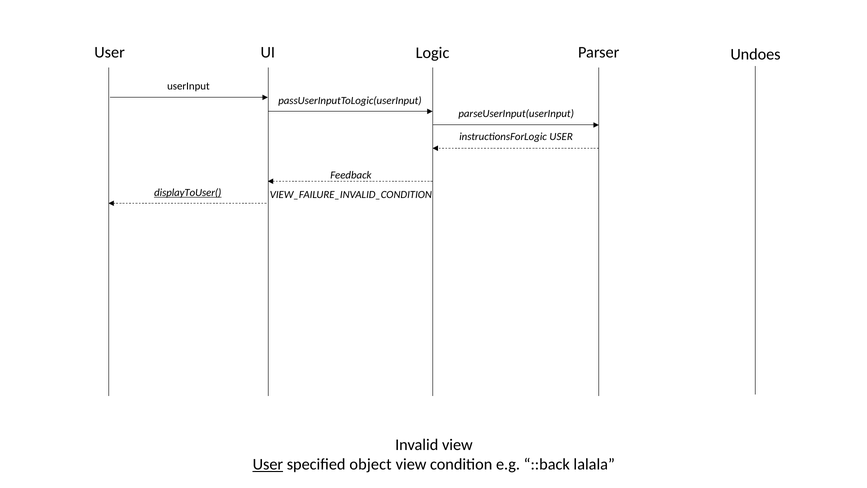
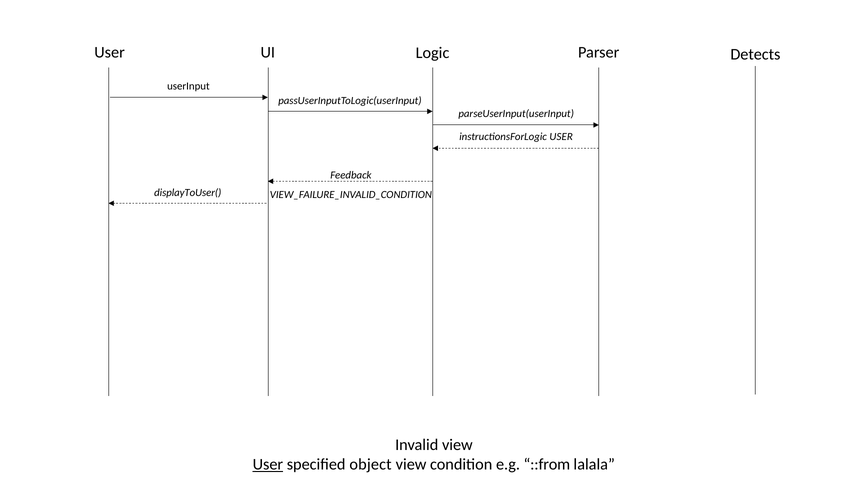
Undoes: Undoes -> Detects (755, 55)
displayToUser( underline: present -> none (188, 193)
::back: ::back -> ::from (547, 464)
